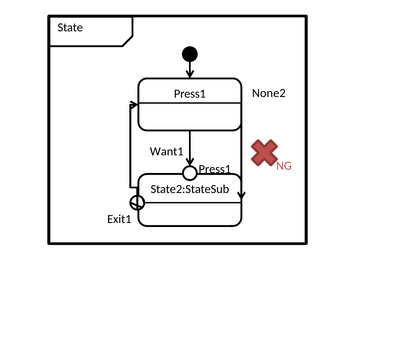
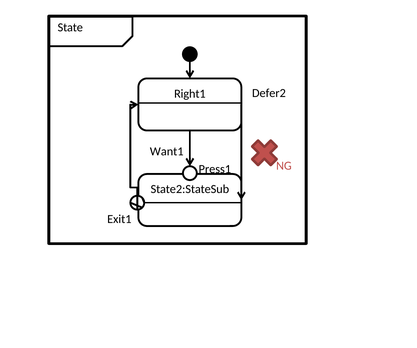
None2: None2 -> Defer2 (269, 93)
Press1: Press1 -> Right1 (190, 93)
